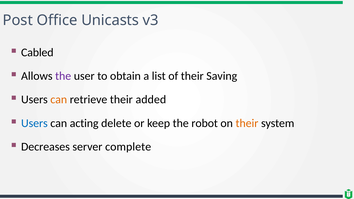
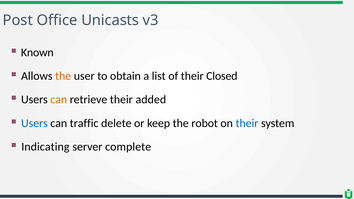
Cabled: Cabled -> Known (37, 52)
the colour: purple -> orange (63, 76)
Saving: Saving -> Closed (222, 76)
acting: acting -> traffic (84, 123)
their colour: orange -> blue (247, 123)
Decreases: Decreases -> Indicating (45, 147)
